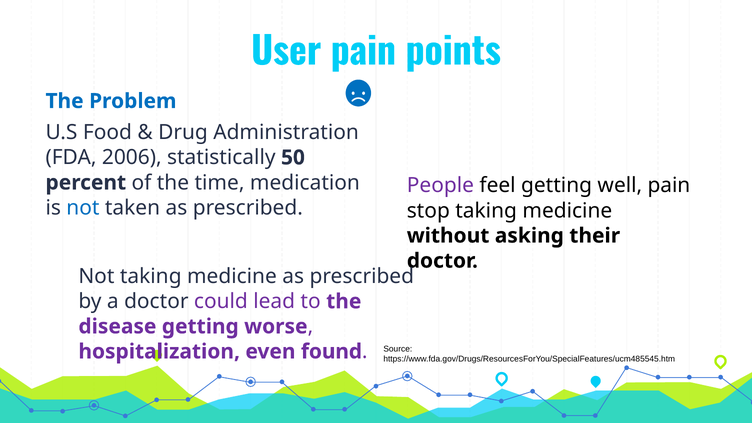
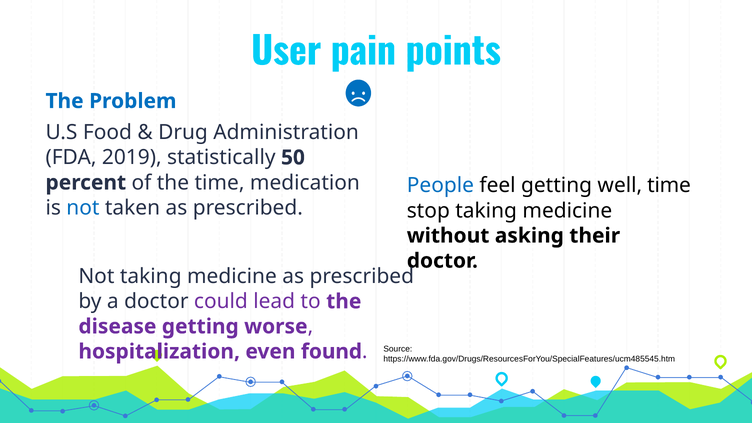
2006: 2006 -> 2019 (132, 158)
People colour: purple -> blue (440, 186)
well pain: pain -> time (669, 186)
